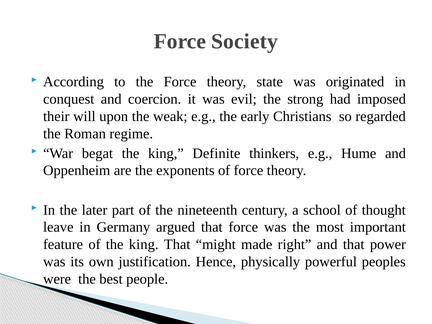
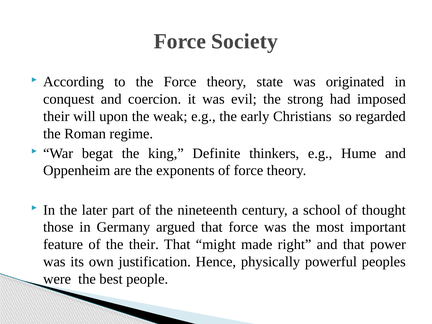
leave: leave -> those (58, 227)
of the king: king -> their (144, 244)
